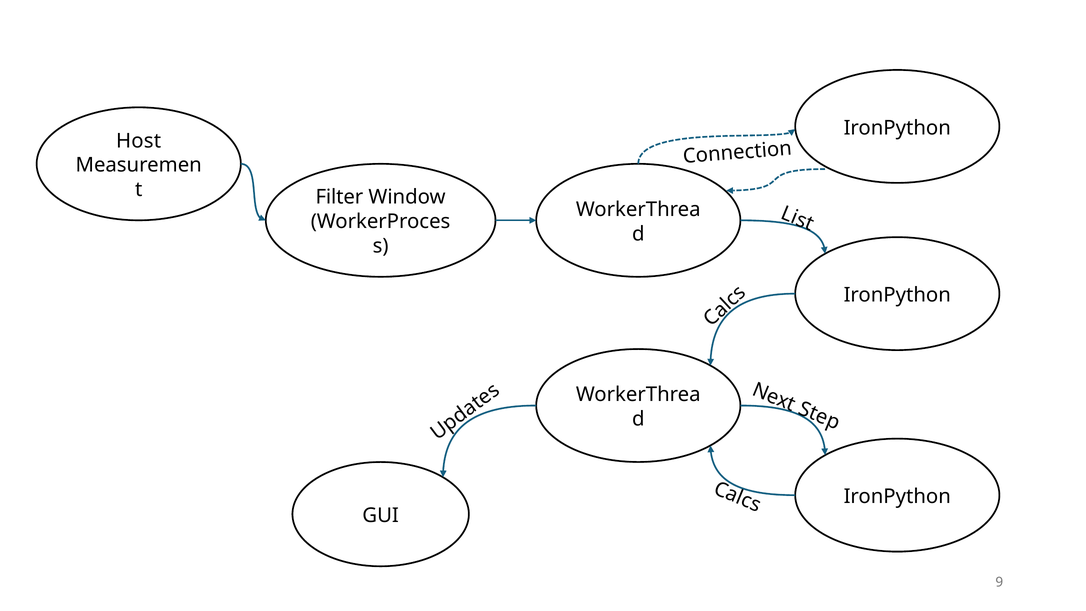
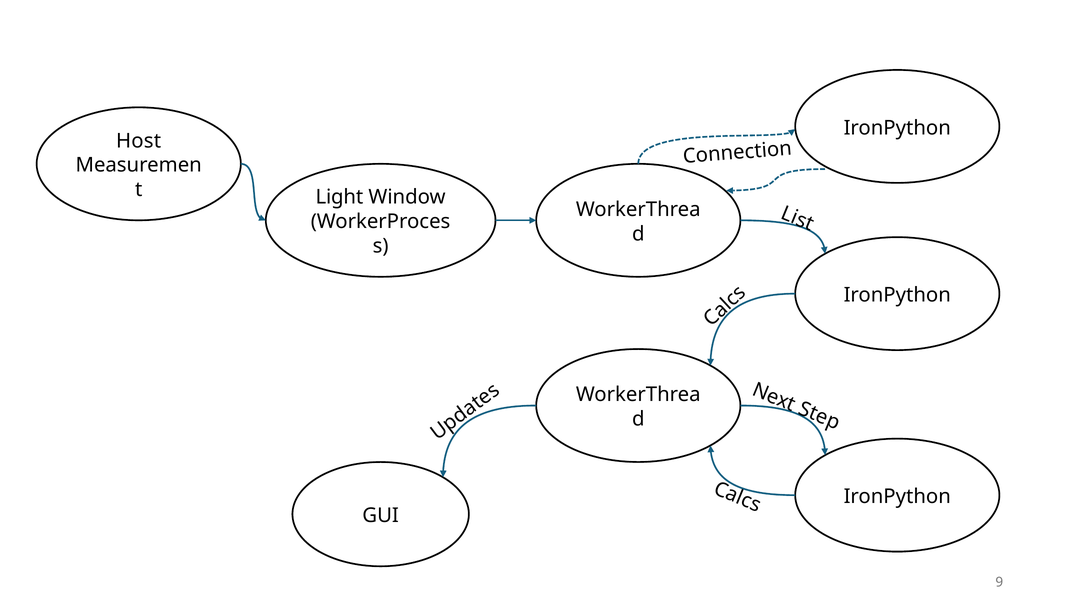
Filter: Filter -> Light (339, 197)
